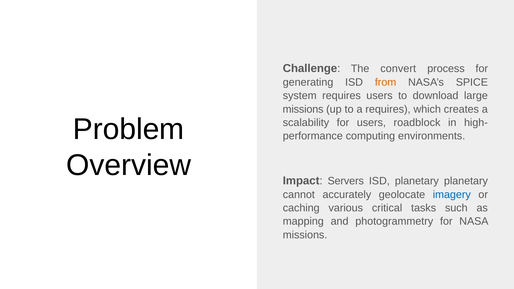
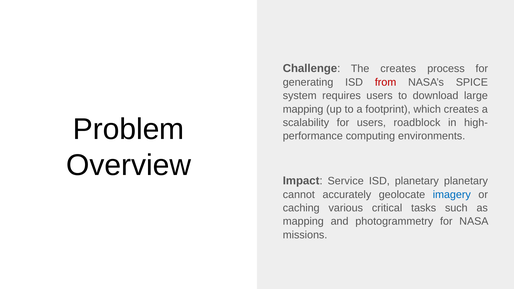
The convert: convert -> creates (398, 69)
from colour: orange -> red (386, 82)
missions: missions -> mapping (303, 109)
a requires: requires -> footprint (388, 109)
Servers: Servers -> Service (346, 181)
